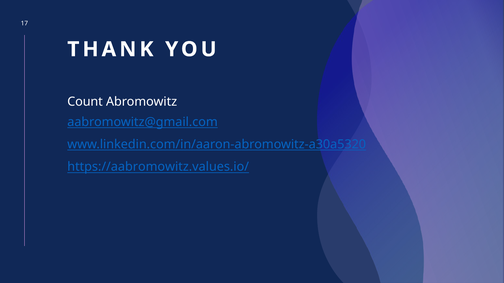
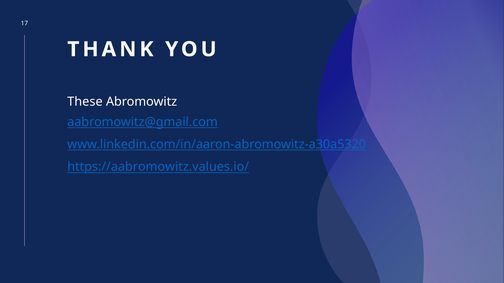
Count: Count -> These (85, 102)
